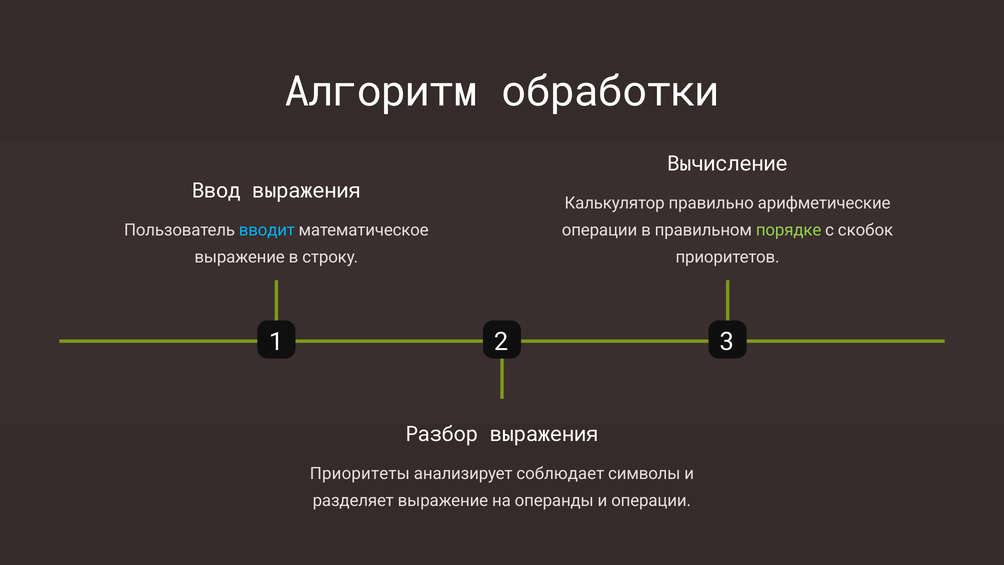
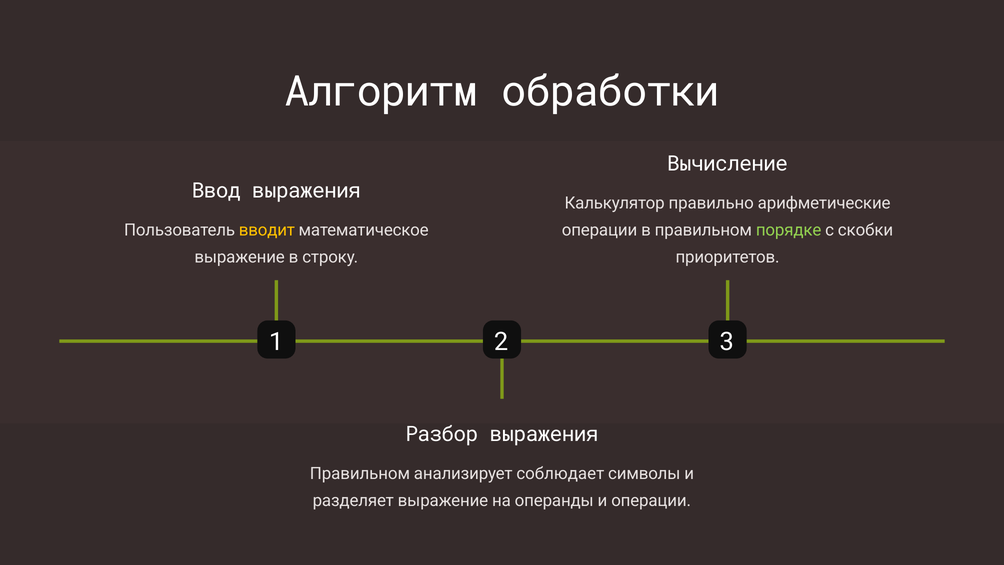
вводит colour: light blue -> yellow (267, 230)
скобок: скобок -> скобки (866, 230)
Приоритеты: Приоритеты -> Правильном (360, 473)
